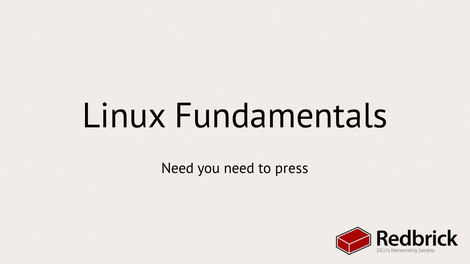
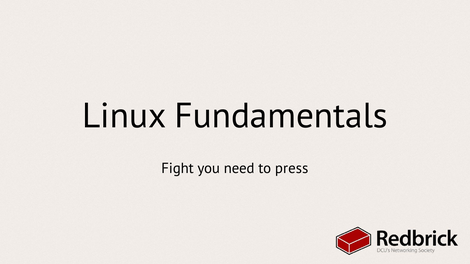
Need: Need -> Fight (178, 168)
